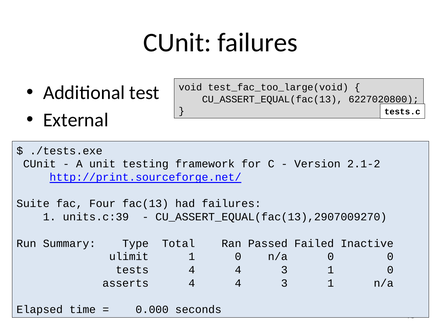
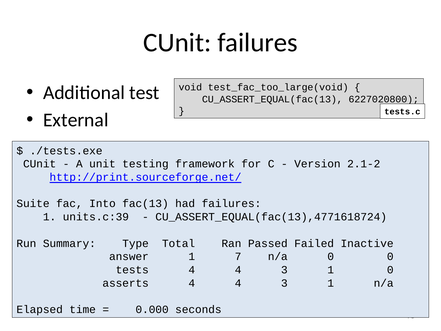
Four: Four -> Into (102, 204)
CU_ASSERT_EQUAL(fac(13),2907009270: CU_ASSERT_EQUAL(fac(13),2907009270 -> CU_ASSERT_EQUAL(fac(13),4771618724 (271, 217)
ulimit: ulimit -> answer (129, 256)
0: 0 -> 7 (238, 256)
